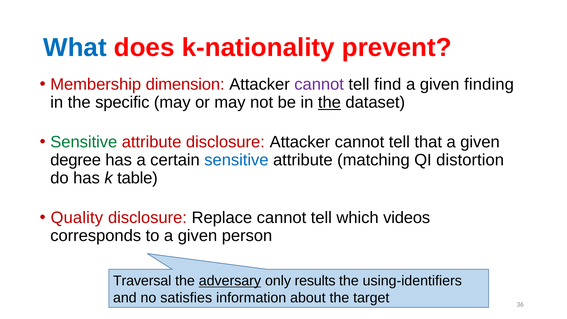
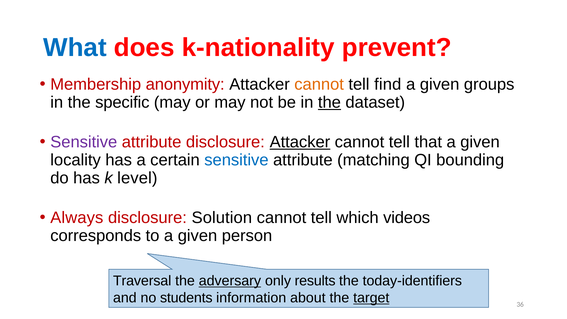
dimension: dimension -> anonymity (185, 84)
cannot colour: purple -> orange (319, 84)
finding: finding -> groups (489, 84)
Sensitive colour: green -> purple (84, 142)
Attacker underline: none -> present (300, 142)
degree: degree -> locality (76, 160)
distortion: distortion -> bounding (470, 160)
table: table -> level (137, 178)
Quality: Quality -> Always (77, 218)
Replace: Replace -> Solution (222, 218)
using-identifiers: using-identifiers -> today-identifiers (412, 281)
satisfies: satisfies -> students (186, 298)
target underline: none -> present (371, 298)
